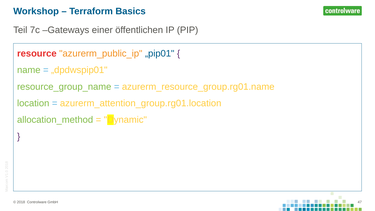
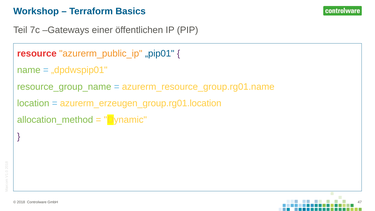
azurerm_attention_group.rg01.location: azurerm_attention_group.rg01.location -> azurerm_erzeugen_group.rg01.location (141, 103)
